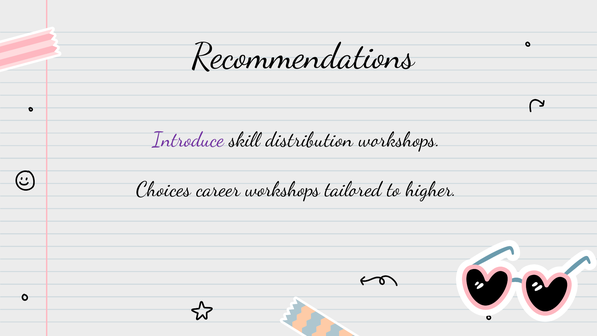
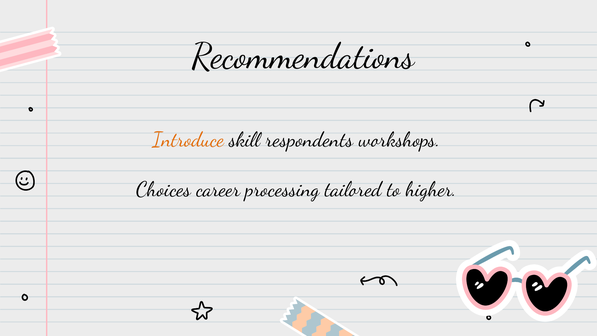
Introduce colour: purple -> orange (188, 139)
distribution: distribution -> respondents (309, 139)
career workshops: workshops -> processing (283, 189)
